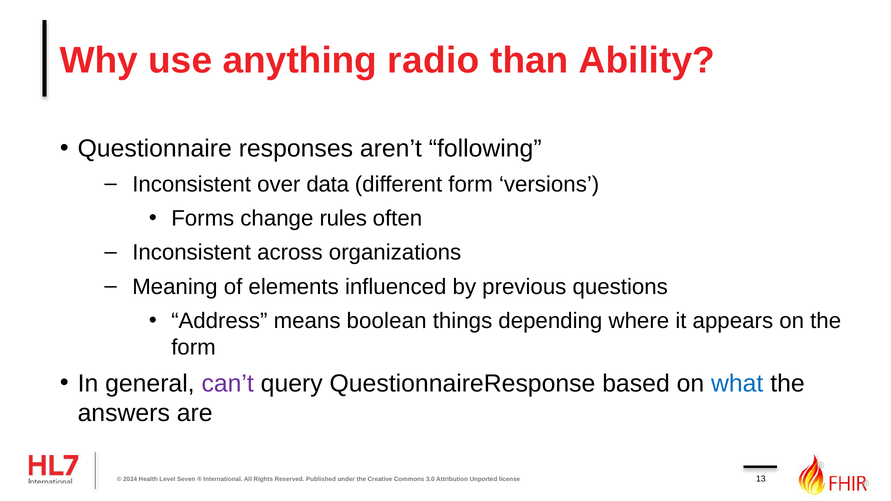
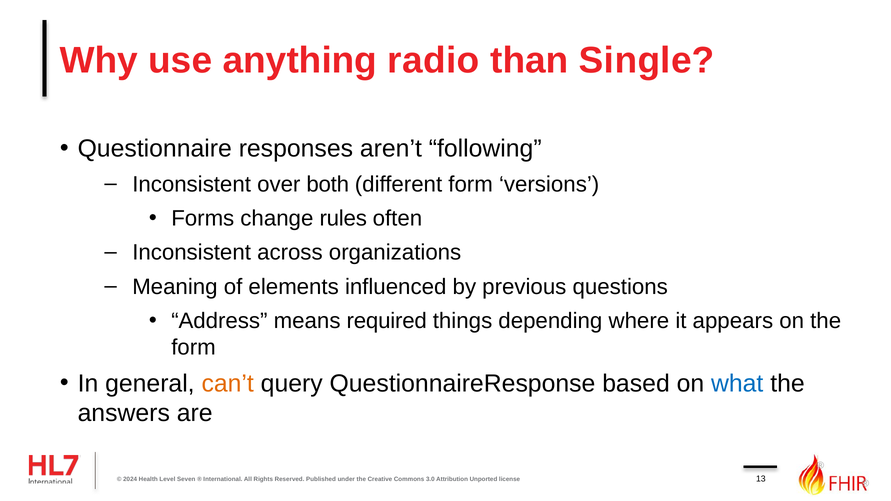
Ability: Ability -> Single (647, 61)
data: data -> both (328, 184)
boolean: boolean -> required (387, 321)
can’t colour: purple -> orange (228, 384)
